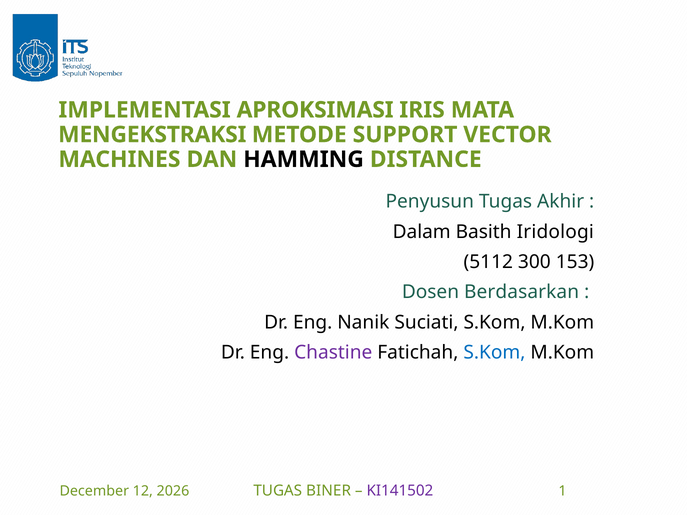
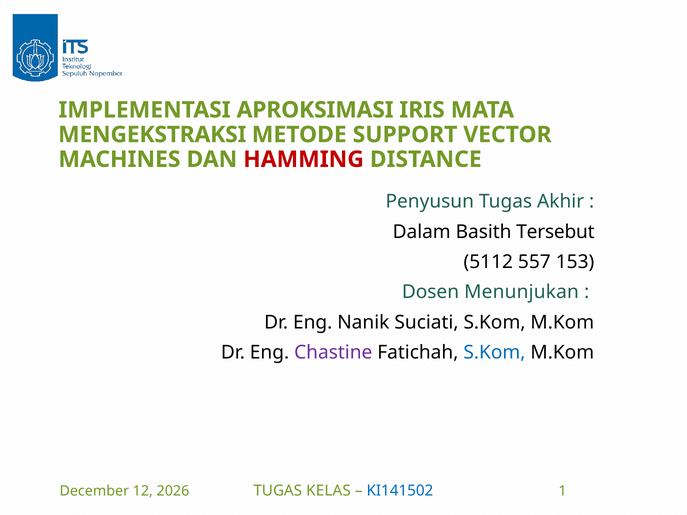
HAMMING colour: black -> red (304, 159)
Iridologi: Iridologi -> Tersebut (555, 232)
300: 300 -> 557 (534, 262)
Berdasarkan: Berdasarkan -> Menunjukan (522, 292)
BINER: BINER -> KELAS (328, 491)
KI141502 colour: purple -> blue (400, 491)
